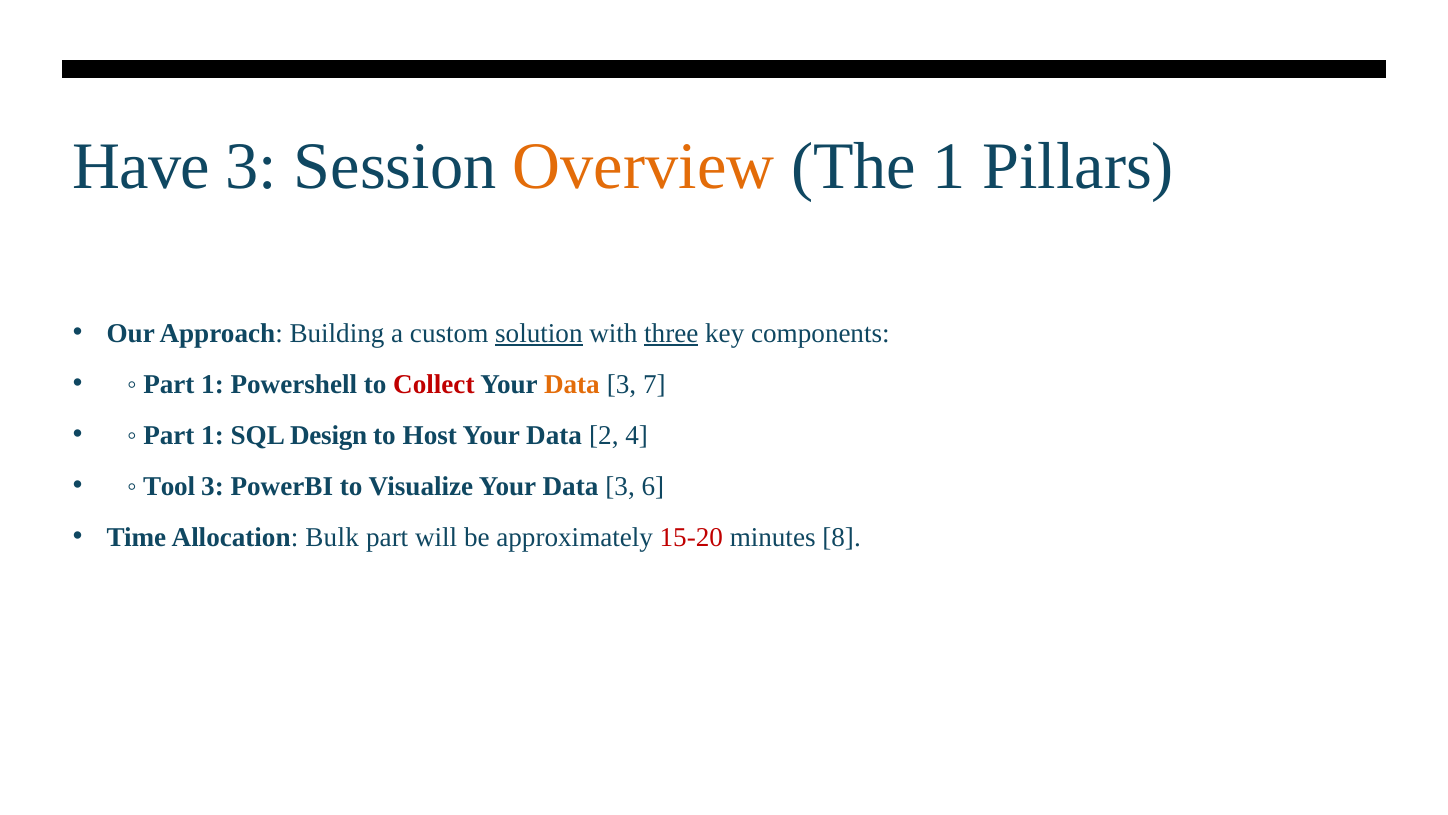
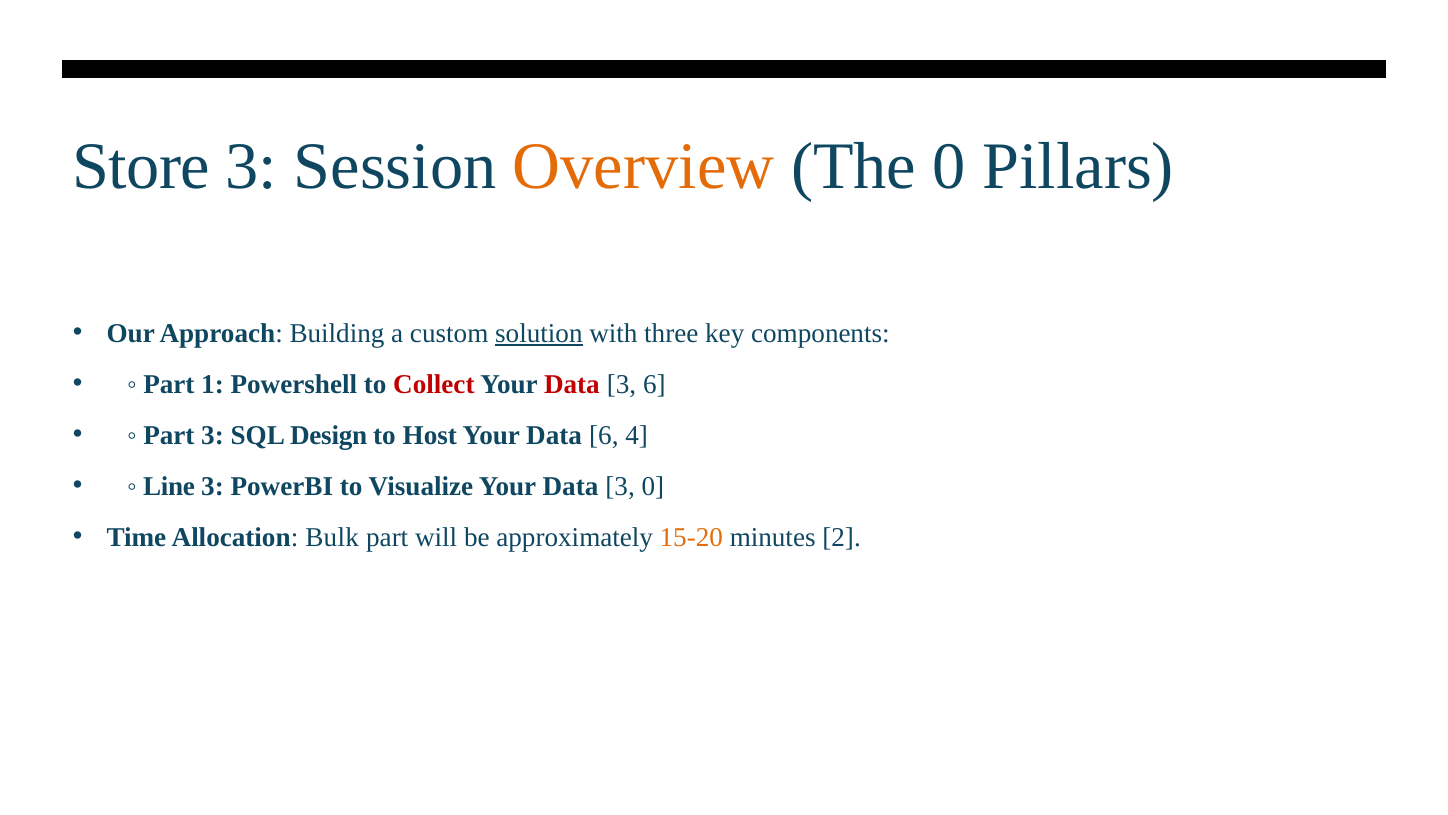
Have: Have -> Store (141, 166)
The 1: 1 -> 0 (949, 166)
three underline: present -> none (671, 333)
Data colour: orange -> red (572, 384)
3 7: 7 -> 6 (654, 384)
1: 1 -> 3 (213, 435)
Data 2: 2 -> 6 (604, 435)
Tool: Tool -> Line (169, 486)
3 6: 6 -> 0 (653, 486)
15-20 colour: red -> orange (691, 537)
8: 8 -> 2 (842, 537)
